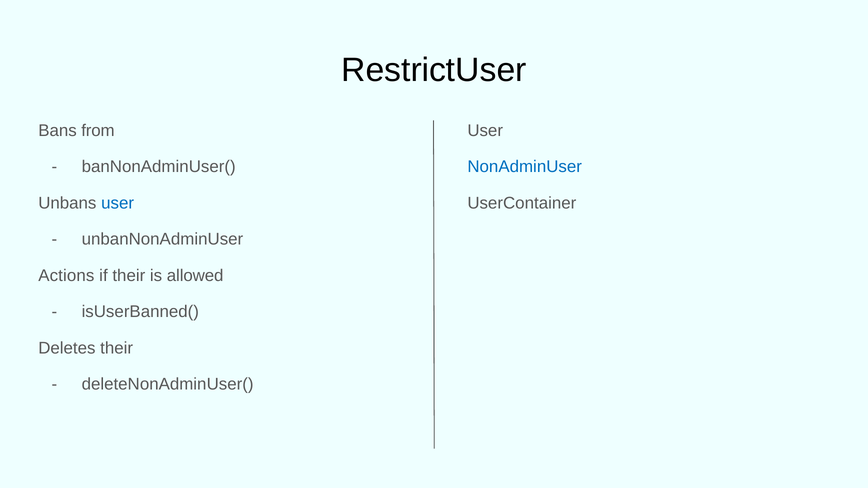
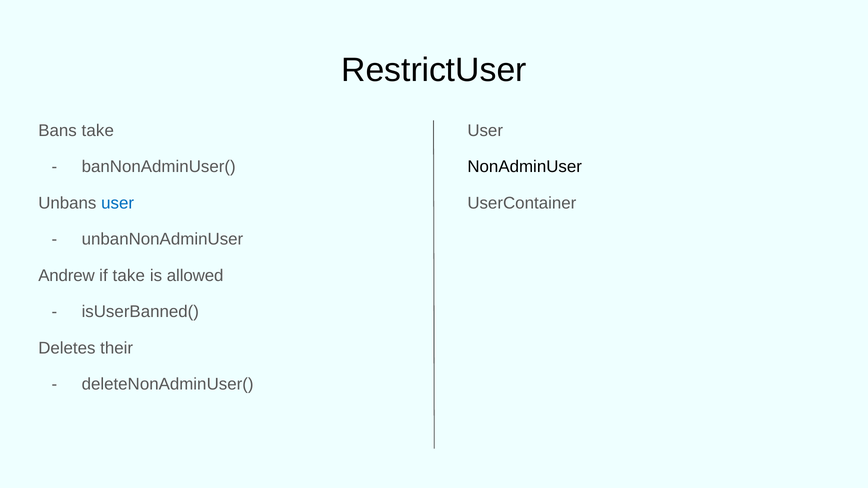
Bans from: from -> take (98, 131)
NonAdminUser colour: blue -> black (525, 167)
Actions: Actions -> Andrew (66, 276)
if their: their -> take (129, 276)
